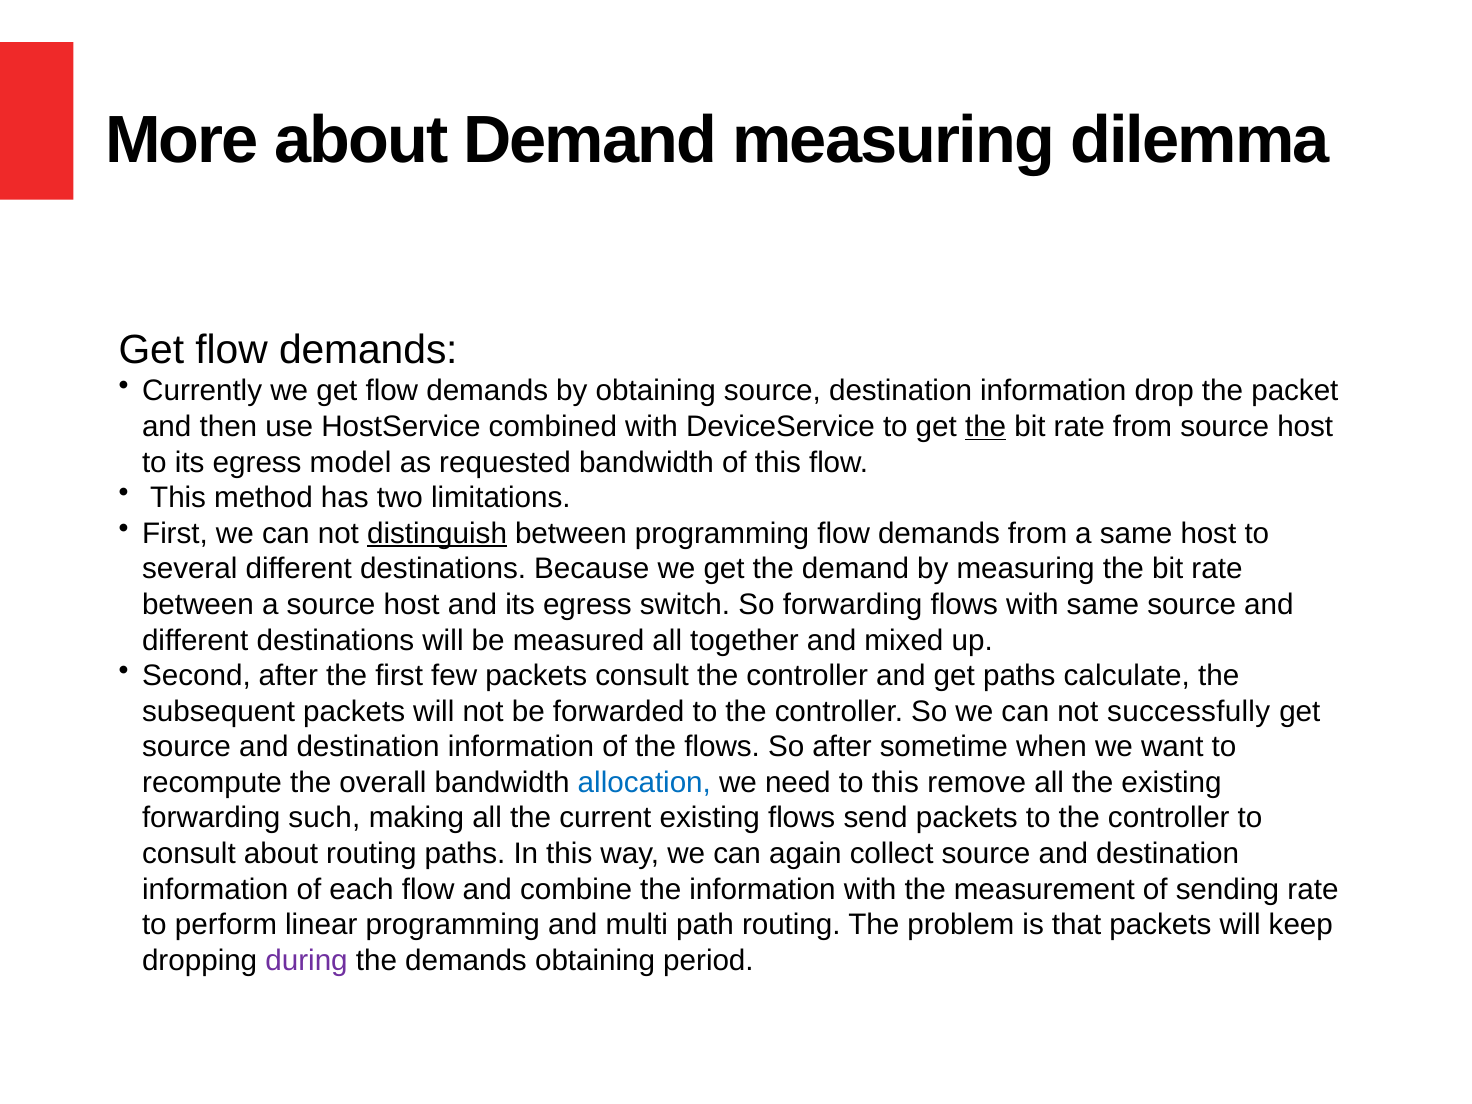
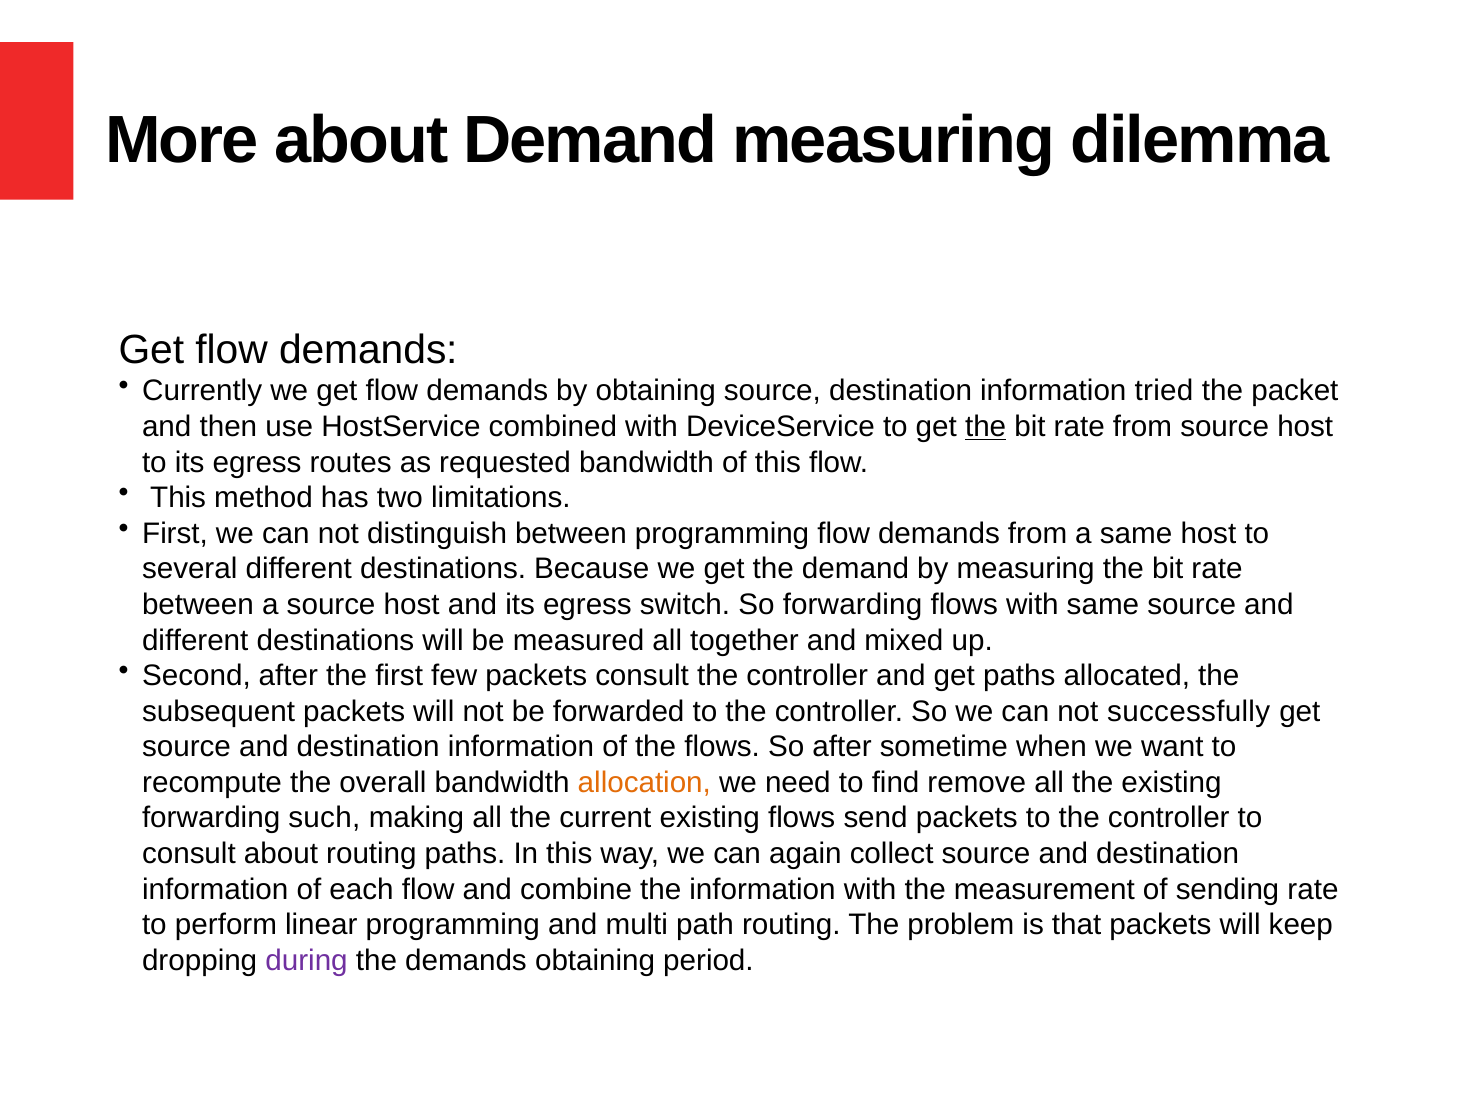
drop: drop -> tried (1164, 391)
model: model -> routes (351, 462)
distinguish underline: present -> none (437, 533)
calculate: calculate -> allocated (1127, 676)
allocation colour: blue -> orange (644, 783)
to this: this -> find (896, 783)
